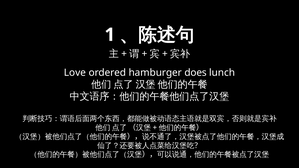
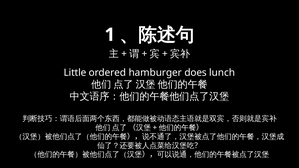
Love: Love -> Little (75, 73)
